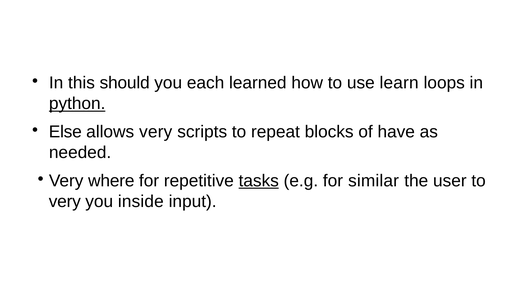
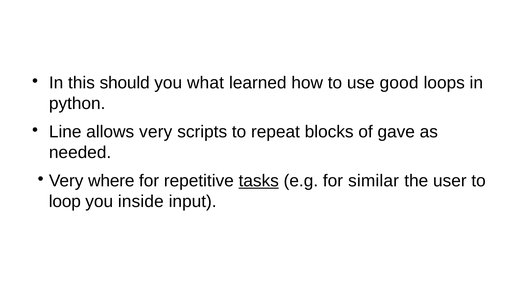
each: each -> what (206, 83)
learn: learn -> good (399, 83)
python underline: present -> none (77, 104)
Else: Else -> Line (65, 132)
have: have -> gave (396, 132)
very: very -> loop (65, 202)
